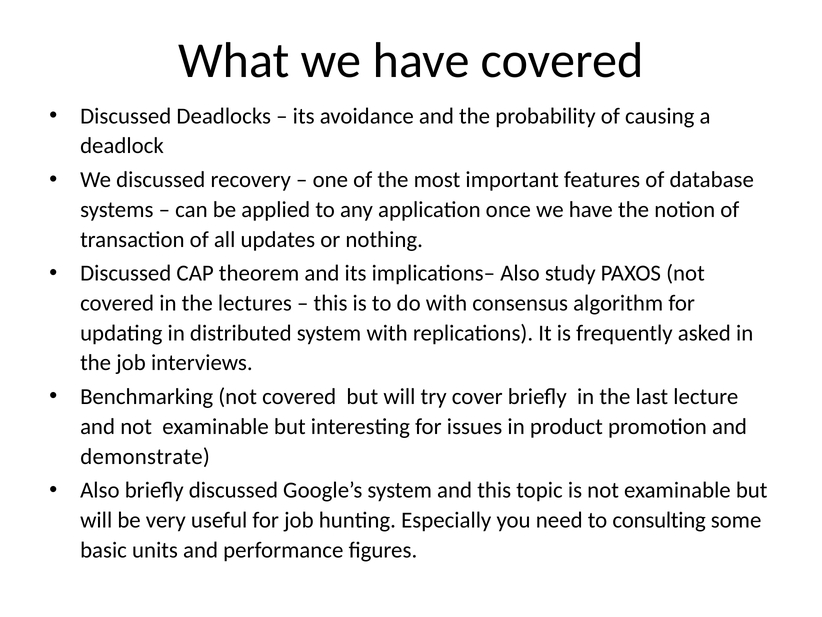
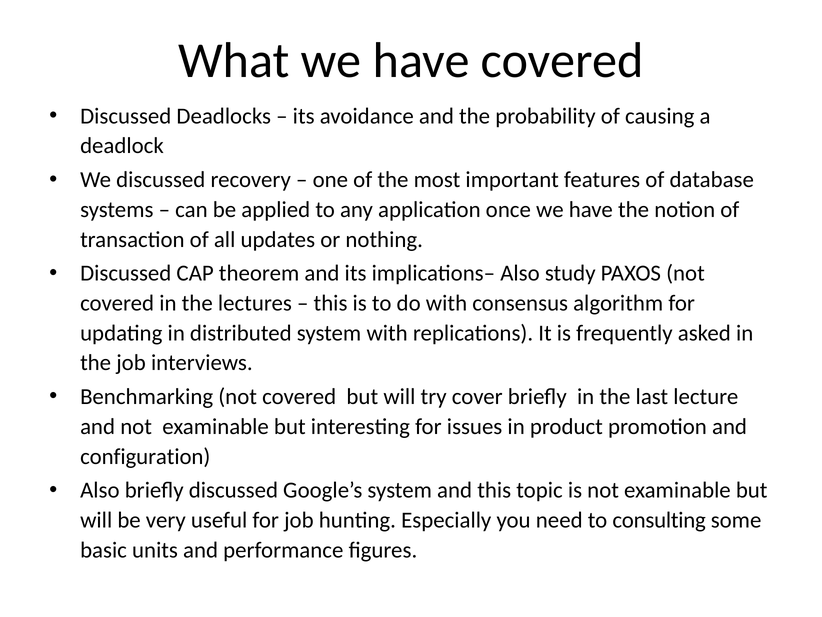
demonstrate: demonstrate -> configuration (145, 456)
